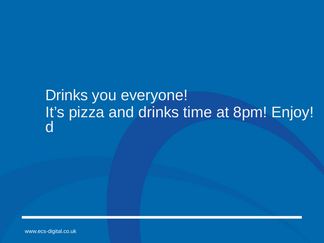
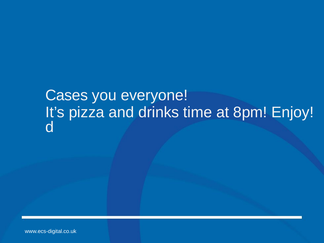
Drinks: Drinks -> Cases (67, 95)
